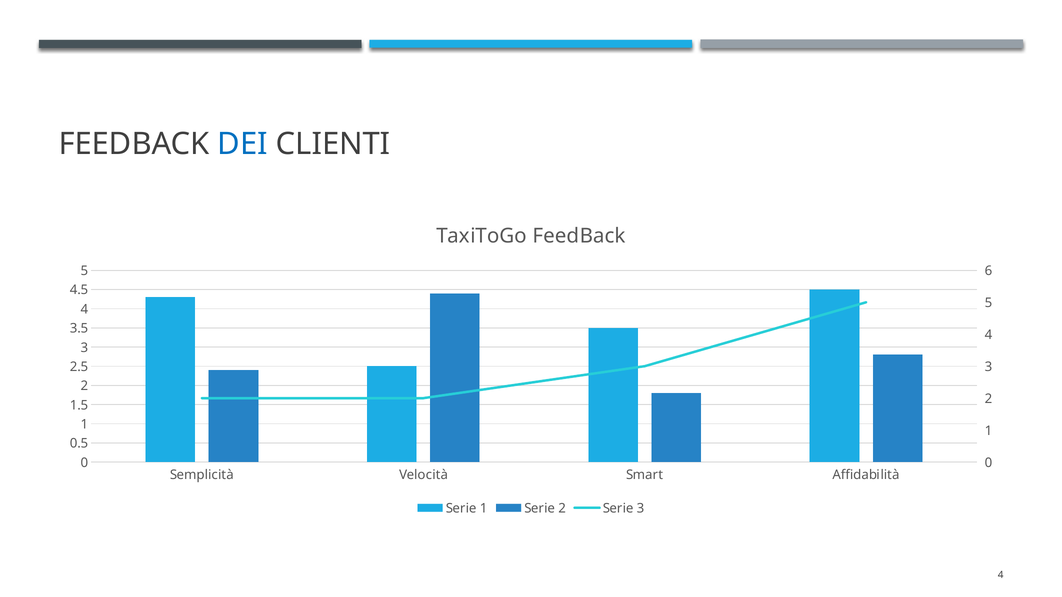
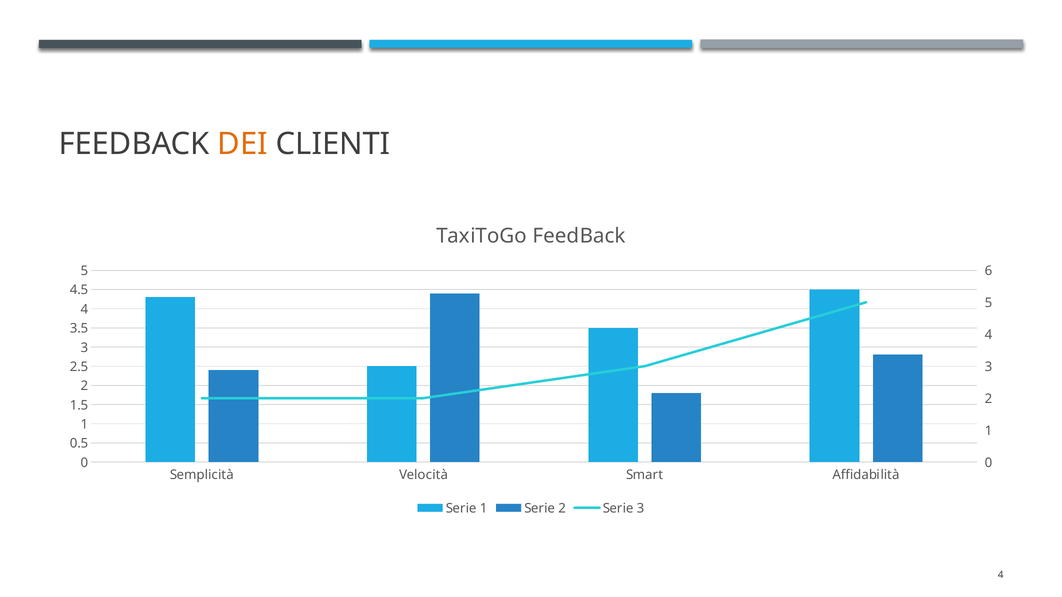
DEI colour: blue -> orange (243, 144)
